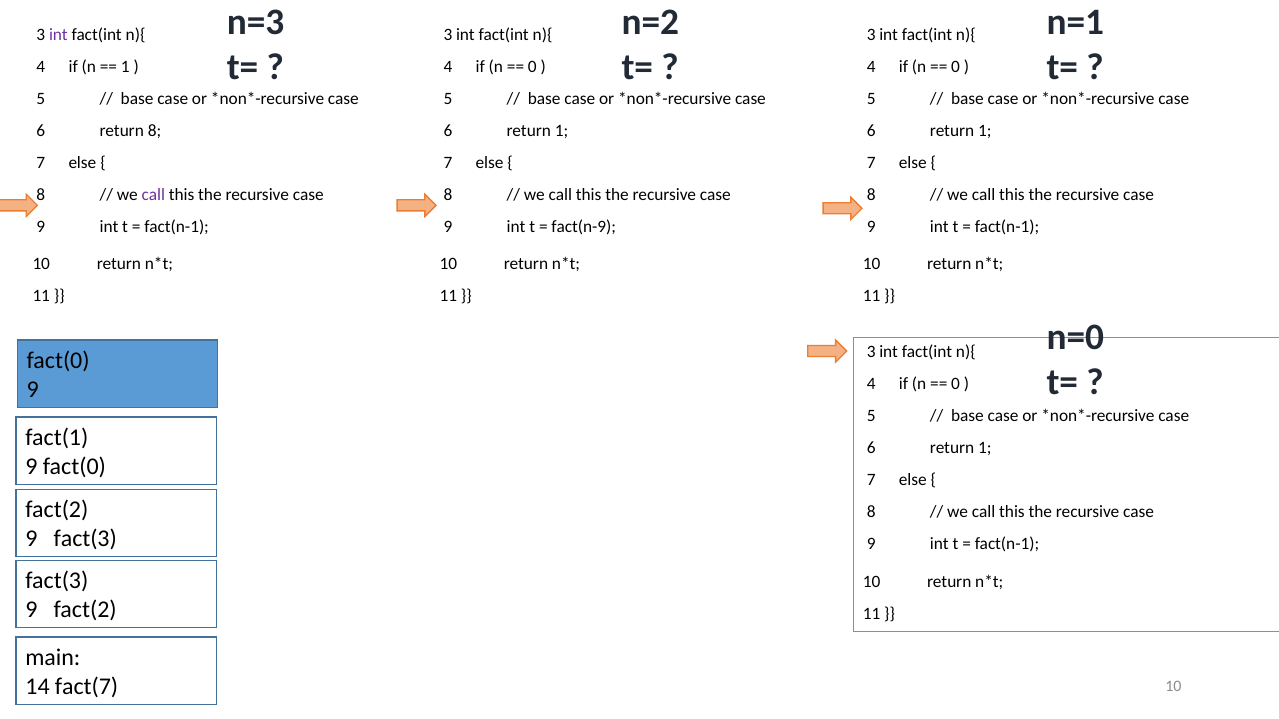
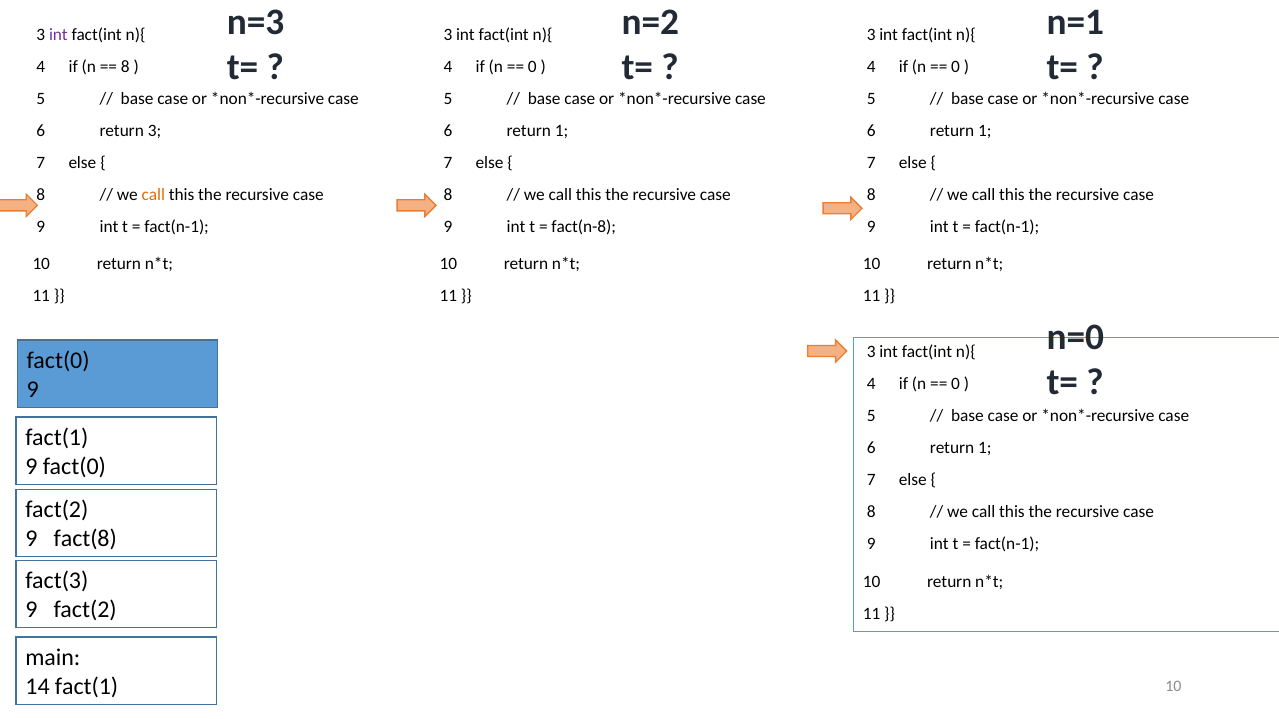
1: 1 -> 8 (125, 66)
return 8: 8 -> 3 (154, 131)
call colour: purple -> orange (153, 195)
fact(n-9: fact(n-9 -> fact(n-8 (584, 227)
9 fact(3: fact(3 -> fact(8 (85, 539)
14 fact(7: fact(7 -> fact(1 (87, 687)
